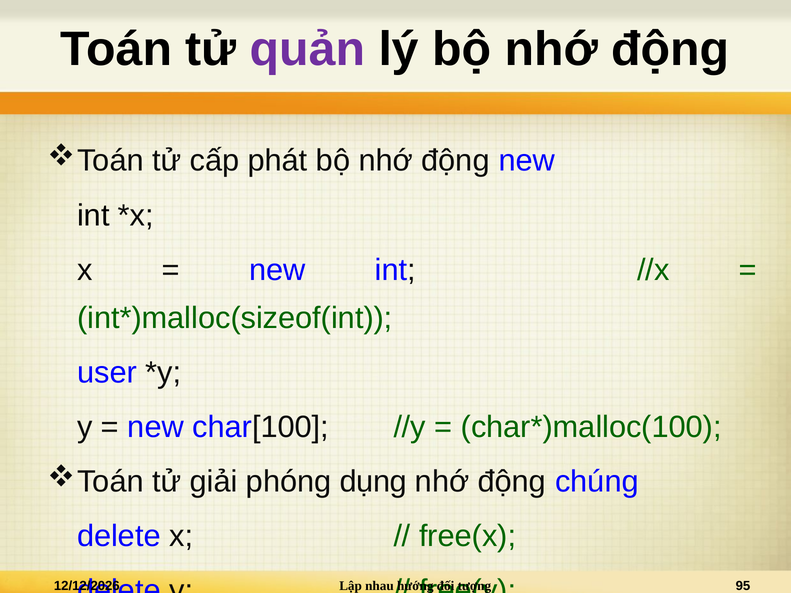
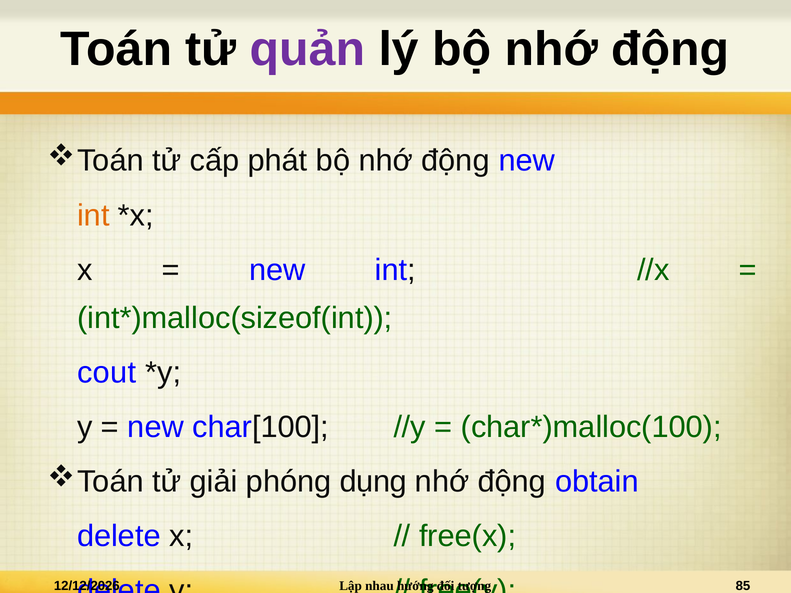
int colour: black -> orange (93, 215)
user: user -> cout (107, 373)
chúng: chúng -> obtain (597, 482)
95: 95 -> 85 (743, 586)
